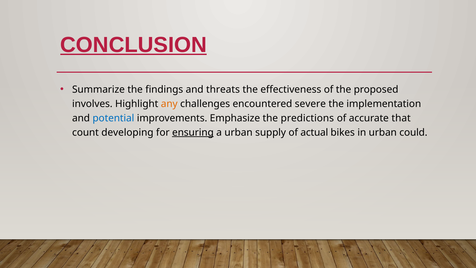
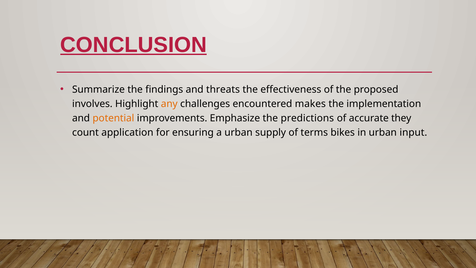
severe: severe -> makes (310, 104)
potential colour: blue -> orange (113, 118)
that: that -> they (401, 118)
developing: developing -> application (127, 132)
ensuring underline: present -> none (193, 132)
actual: actual -> terms (314, 132)
could: could -> input (413, 132)
